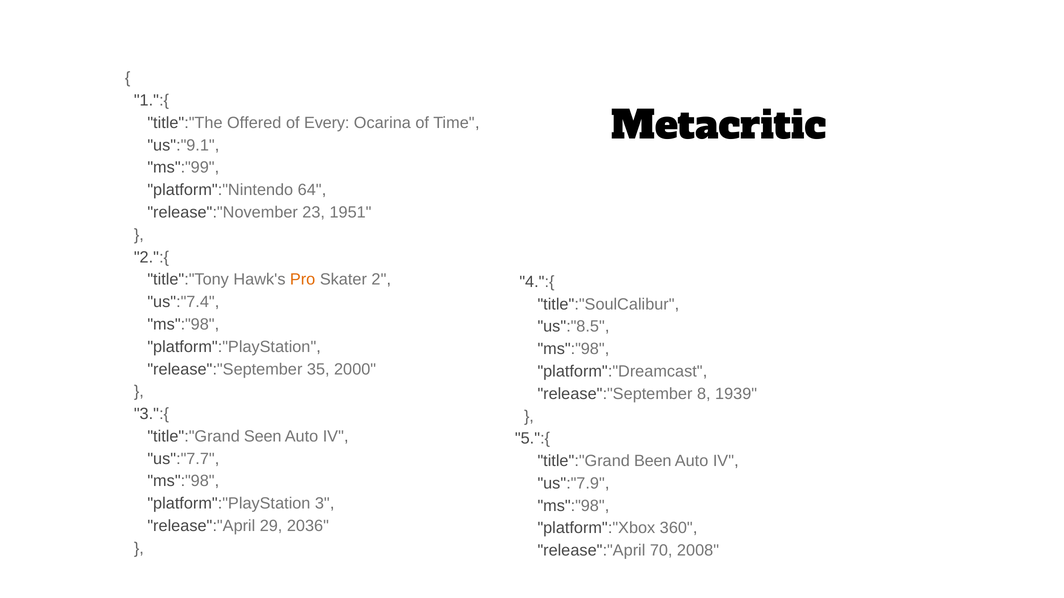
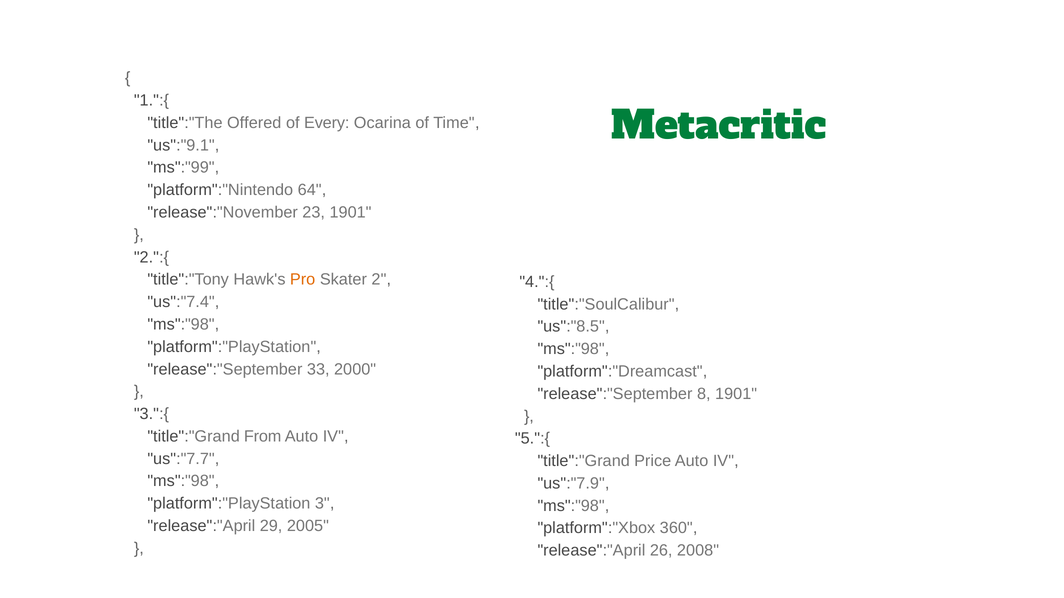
Metacritic colour: black -> green (719, 126)
23 1951: 1951 -> 1901 (351, 213)
35: 35 -> 33 (318, 369)
8 1939: 1939 -> 1901 (736, 394)
Seen: Seen -> From (263, 437)
Been: Been -> Price (653, 461)
2036: 2036 -> 2005 (308, 526)
70: 70 -> 26 (661, 551)
